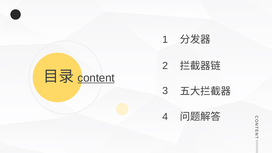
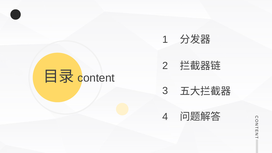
content underline: present -> none (96, 78)
